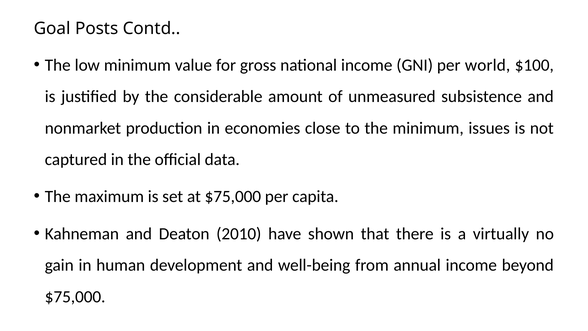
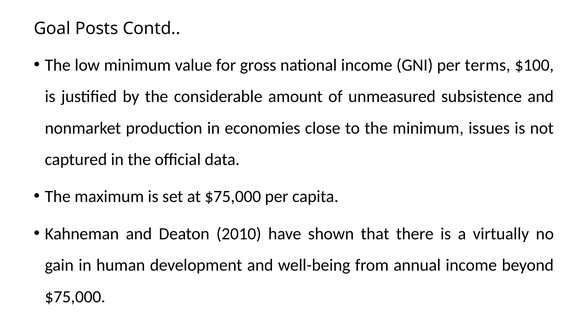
world: world -> terms (488, 65)
